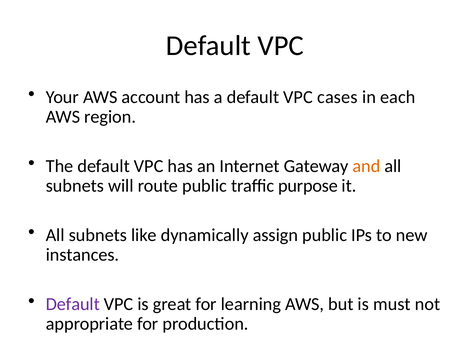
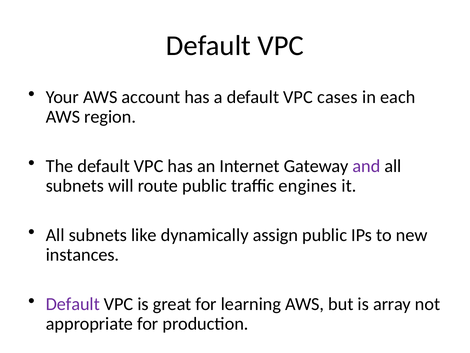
and colour: orange -> purple (366, 166)
purpose: purpose -> engines (308, 186)
must: must -> array (392, 304)
